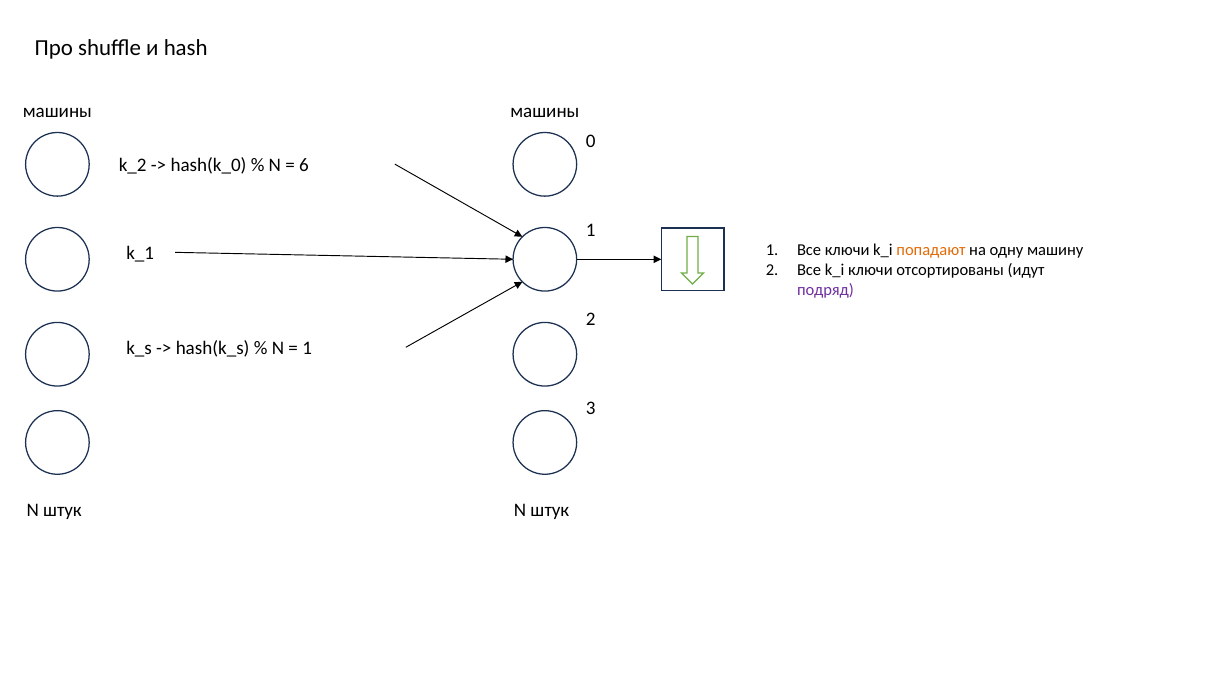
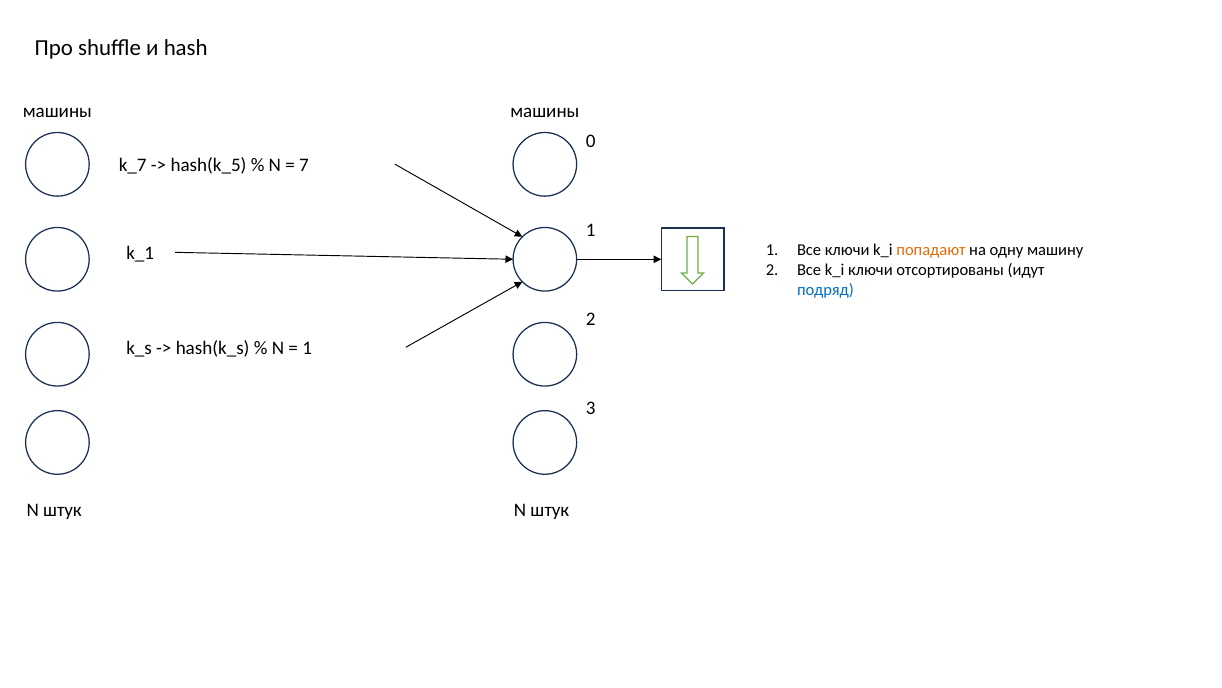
k_2: k_2 -> k_7 (133, 165)
hash(k_0: hash(k_0 -> hash(k_5 (208, 165)
6: 6 -> 7 (304, 165)
подряд colour: purple -> blue (825, 290)
